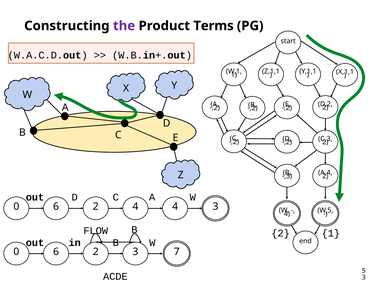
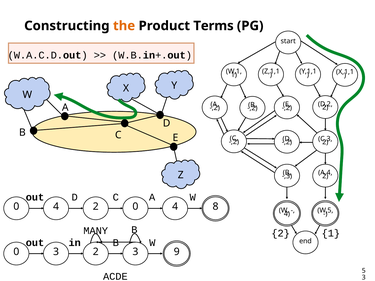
the colour: purple -> orange (124, 26)
6: 6 -> 4 (56, 207)
2 4: 4 -> 0 (135, 207)
4 3: 3 -> 8 (216, 207)
FLOW: FLOW -> MANY (96, 231)
6: 6 -> 3 (56, 252)
7: 7 -> 9 (177, 252)
